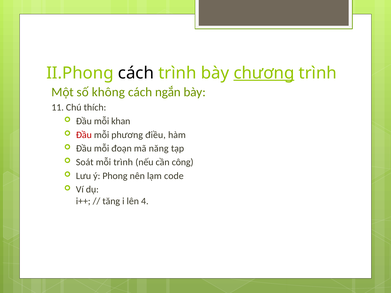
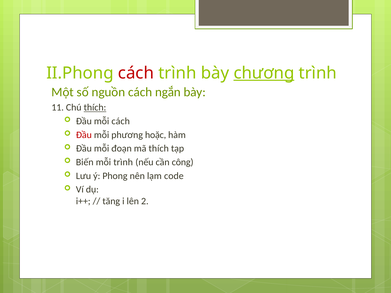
cách colour: black -> red (136, 73)
không: không -> nguồn (108, 92)
thích underline: none -> present (95, 108)
mỗi khan: khan -> cách (121, 121)
điều: điều -> hoặc (156, 135)
mã năng: năng -> thích (159, 149)
Soát: Soát -> Biến (85, 162)
4: 4 -> 2 (145, 201)
